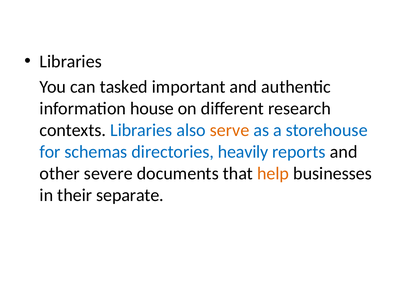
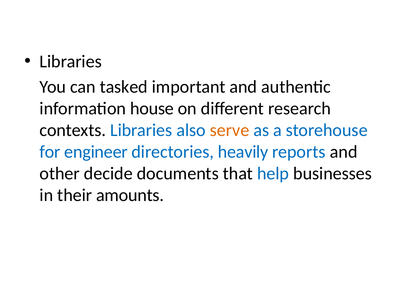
schemas: schemas -> engineer (96, 152)
severe: severe -> decide (108, 173)
help colour: orange -> blue (273, 173)
separate: separate -> amounts (130, 195)
